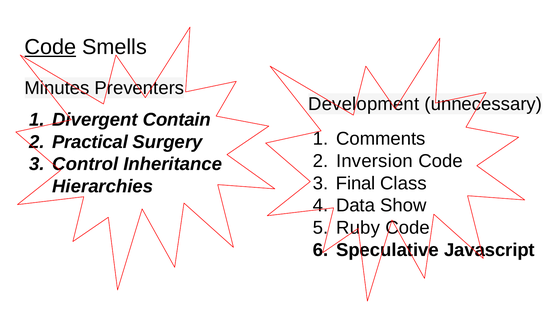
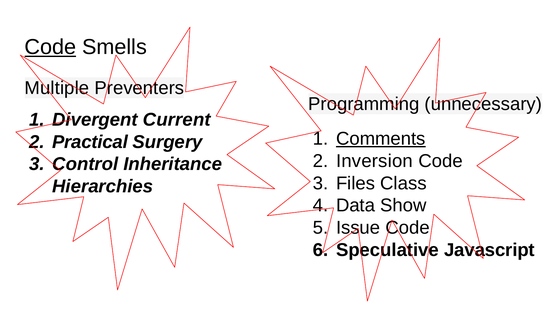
Minutes: Minutes -> Multiple (57, 88)
Development: Development -> Programming (364, 104)
Contain: Contain -> Current (177, 120)
Comments underline: none -> present (381, 139)
Final: Final -> Files (356, 183)
Ruby: Ruby -> Issue (358, 228)
